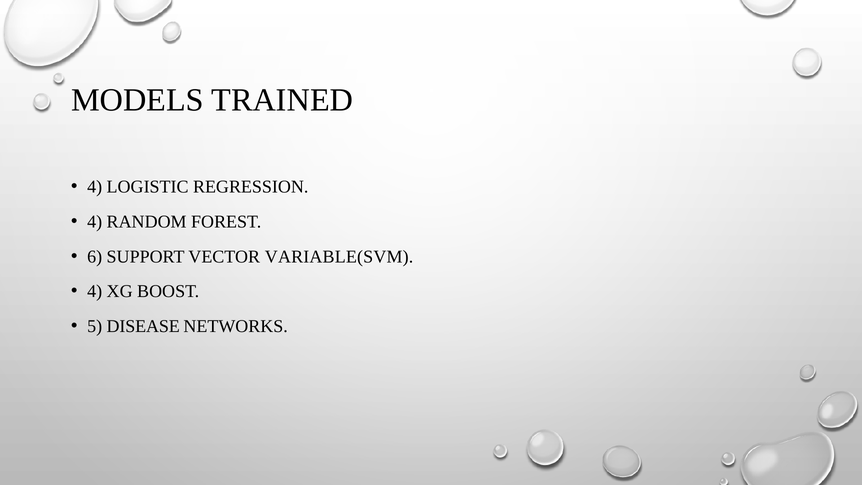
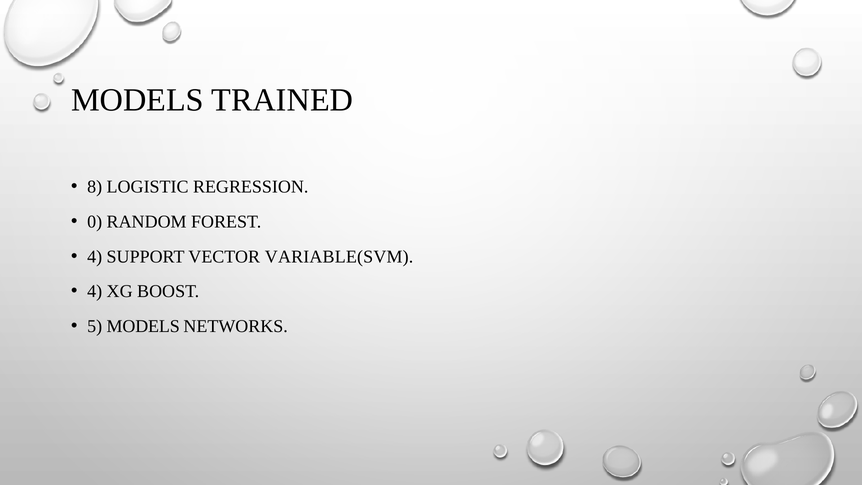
4: 4 -> 8 (95, 187)
4: 4 -> 0 (95, 222)
6: 6 -> 4 (95, 257)
5 DISEASE: DISEASE -> MODELS (143, 326)
